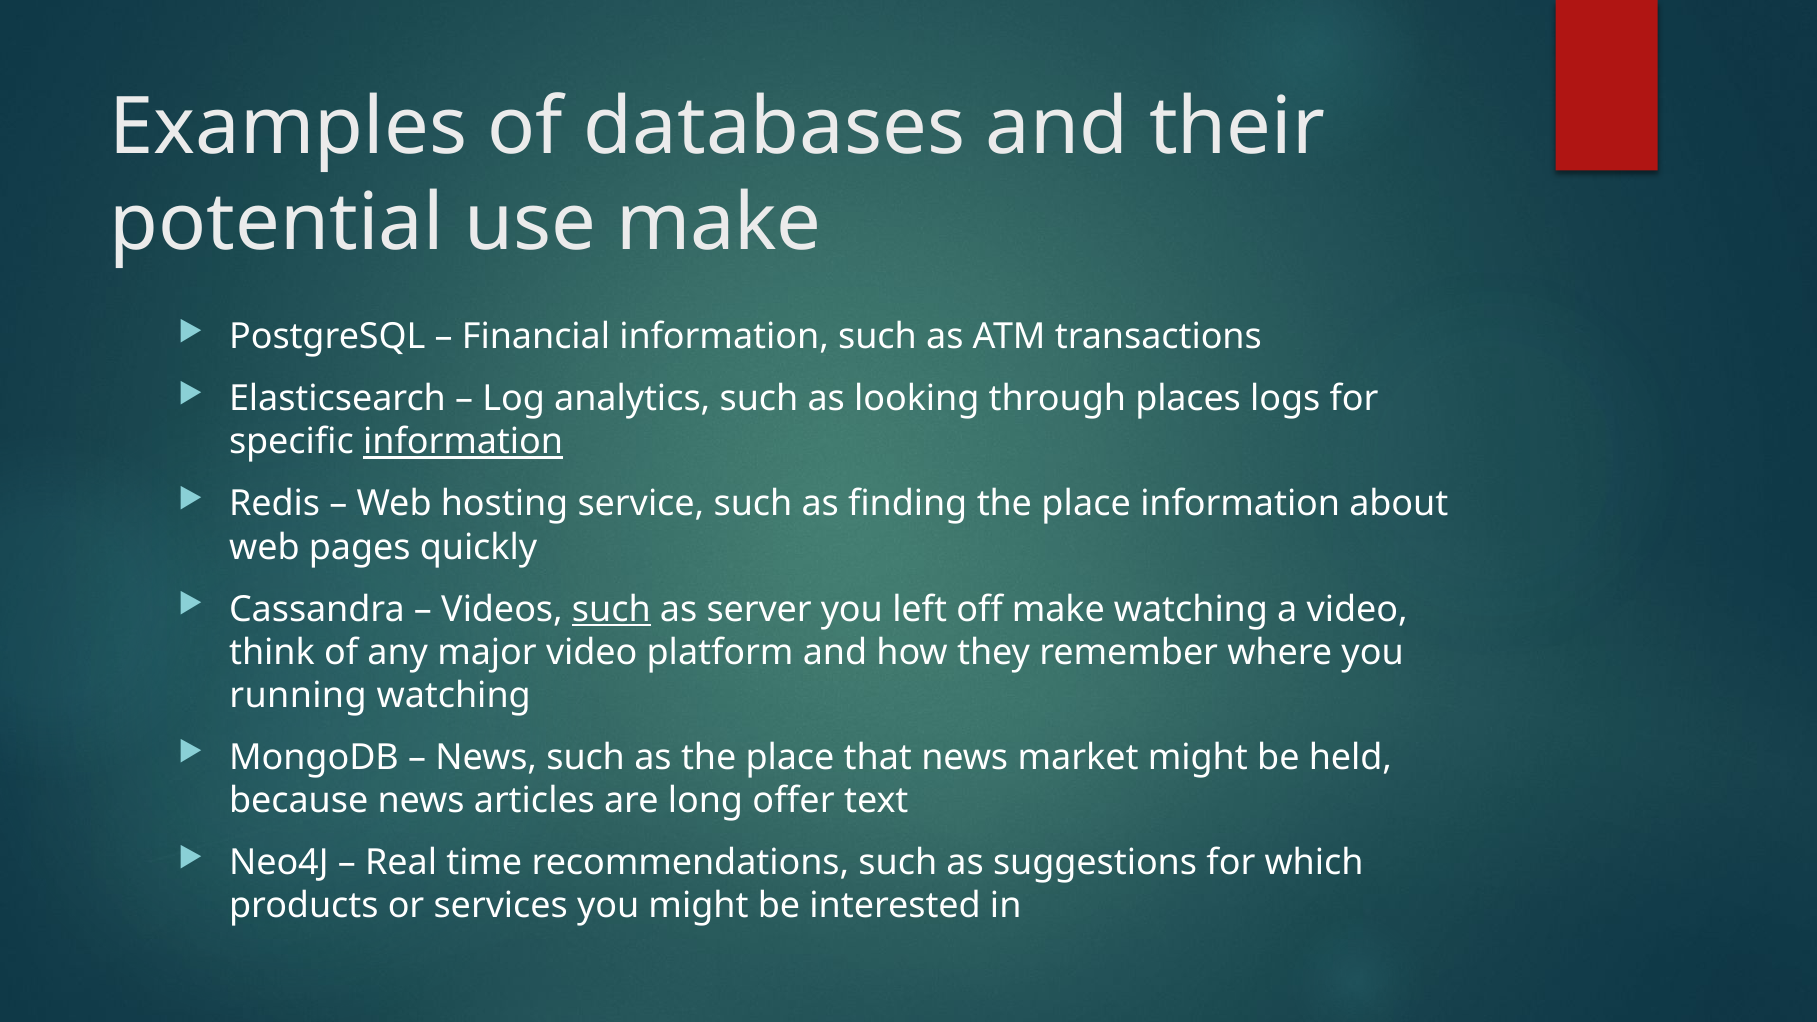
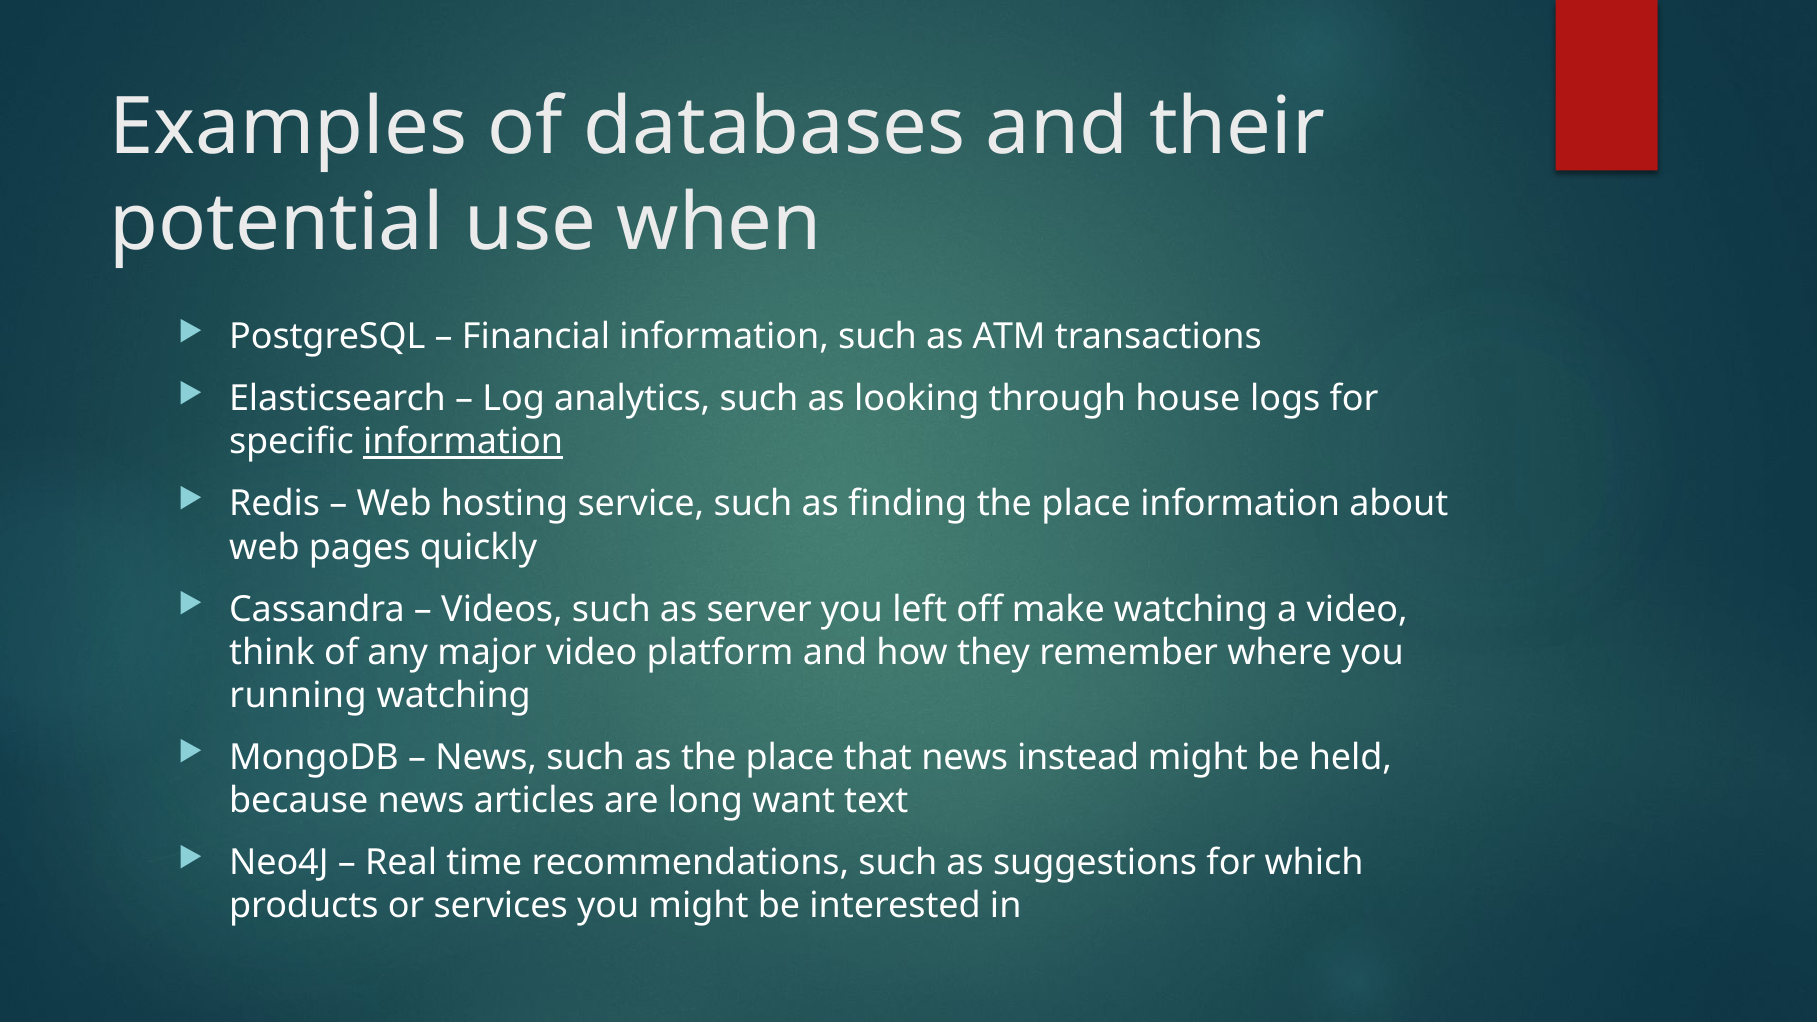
use make: make -> when (719, 223)
places: places -> house (1188, 399)
such underline: present -> none (611, 609)
market: market -> instead (1078, 758)
offer: offer -> want (794, 801)
